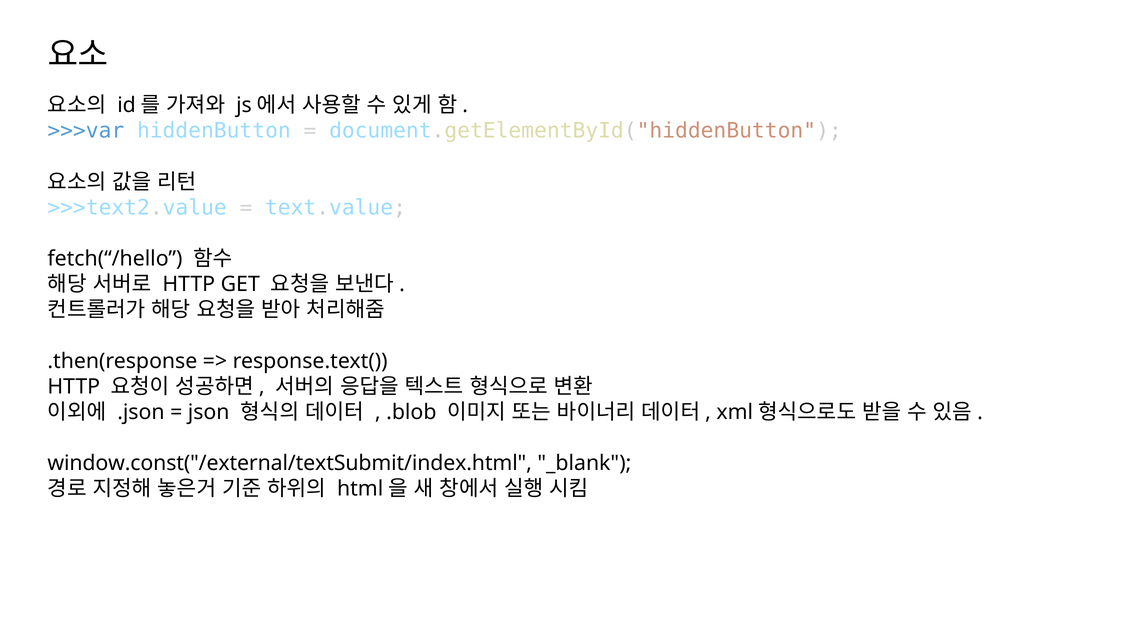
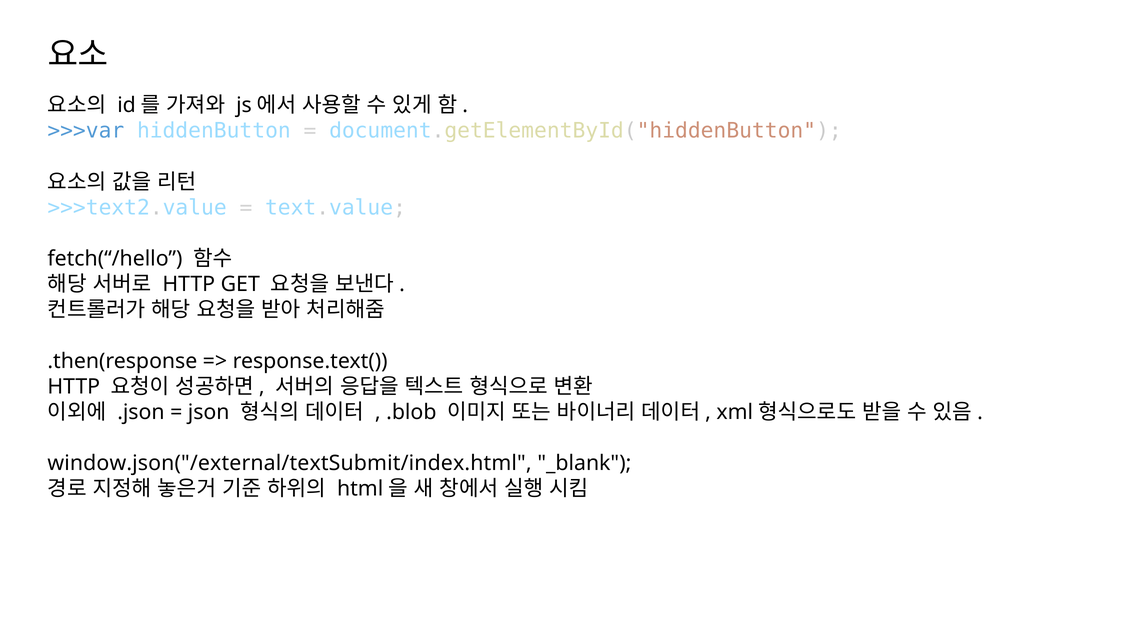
window.const("/external/textSubmit/index.html: window.const("/external/textSubmit/index.html -> window.json("/external/textSubmit/index.html (290, 463)
